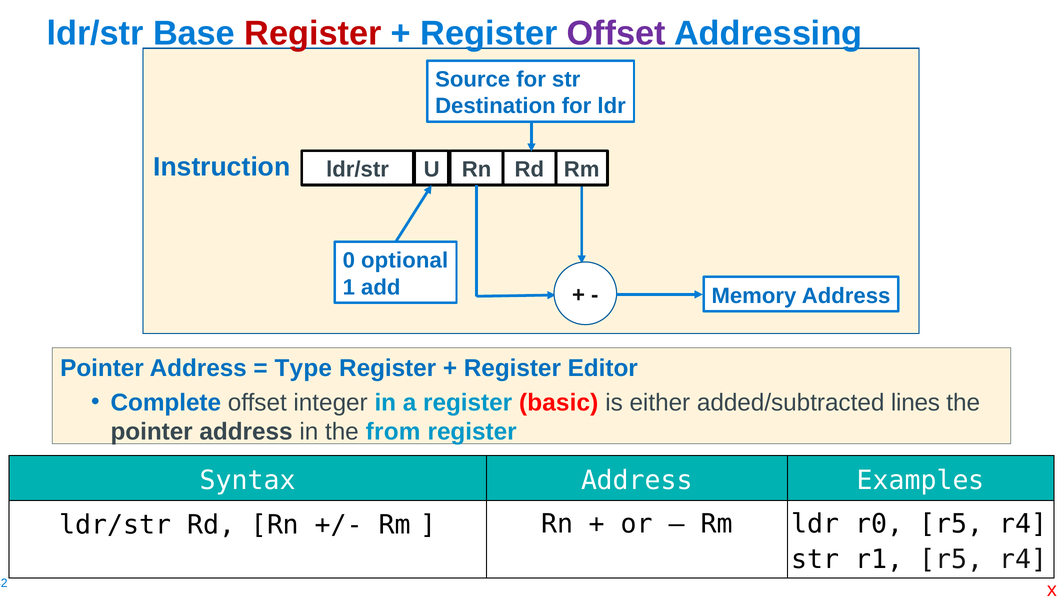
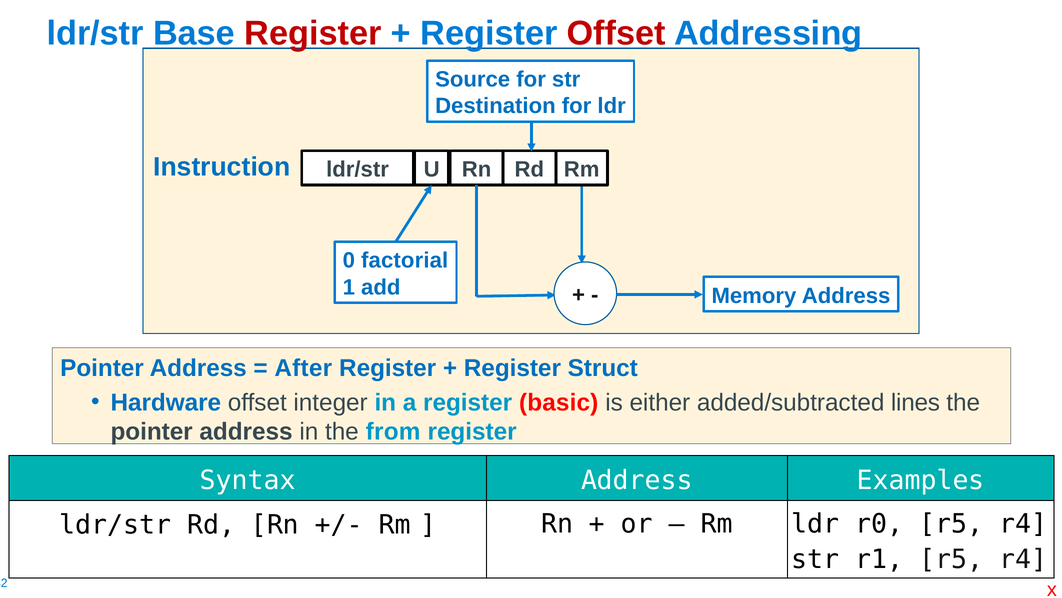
Offset colour: purple -> red (616, 33)
optional: optional -> factorial (405, 260)
Type: Type -> After (303, 368)
Editor: Editor -> Struct (603, 368)
Complete: Complete -> Hardware (166, 402)
